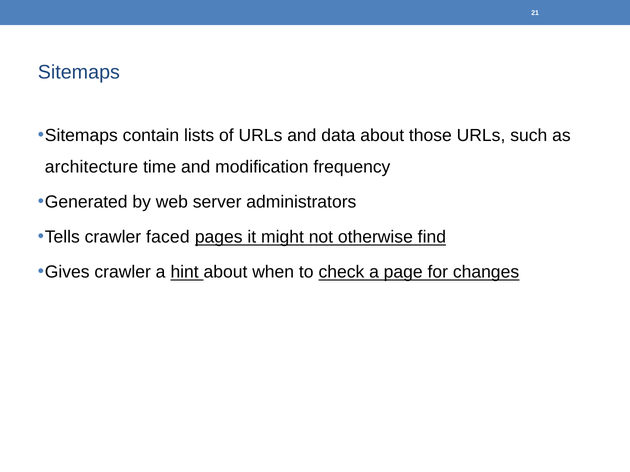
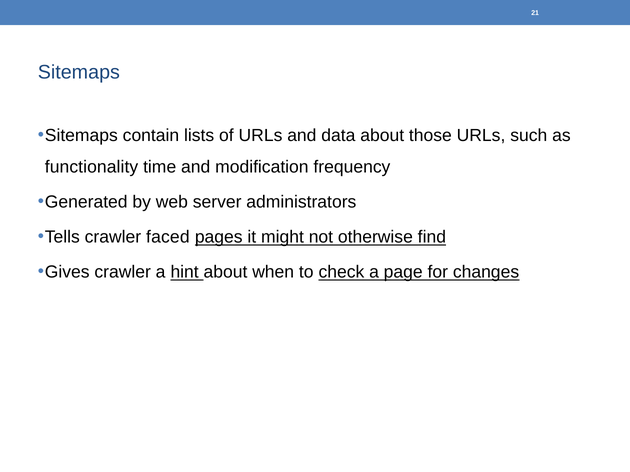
architecture: architecture -> functionality (92, 167)
